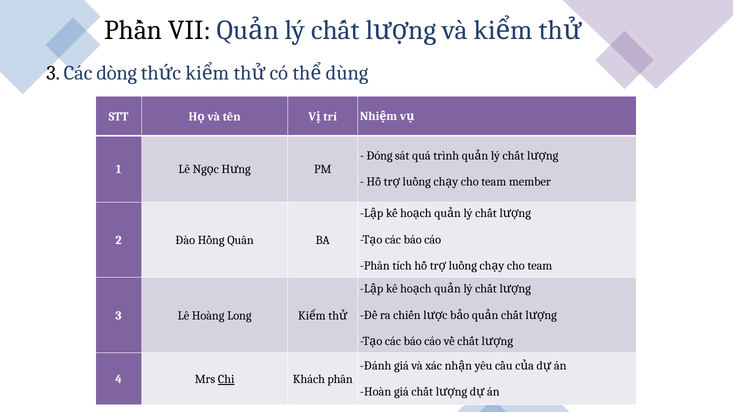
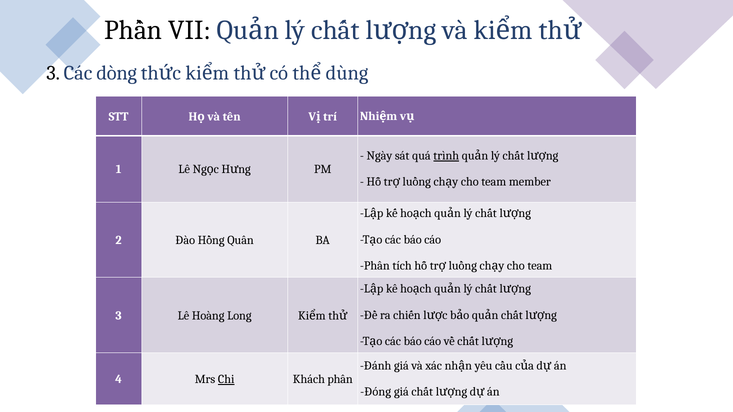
Đóng: Đóng -> Ngày (379, 156)
trình underline: none -> present (446, 156)
Hoàn: Hoàn -> Đóng (376, 392)
